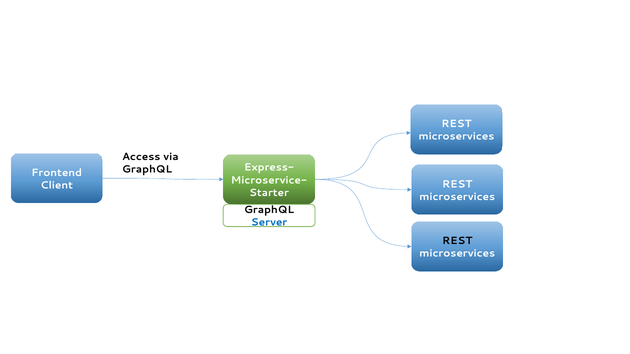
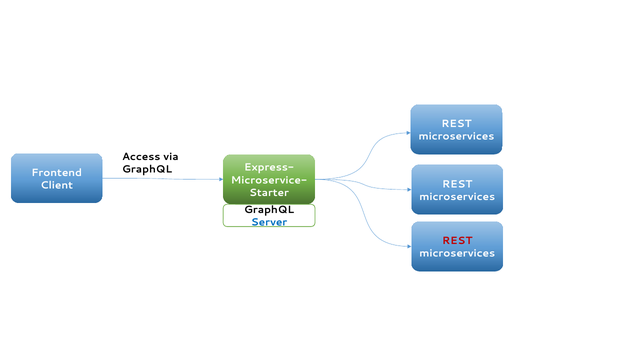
REST colour: black -> red (457, 241)
